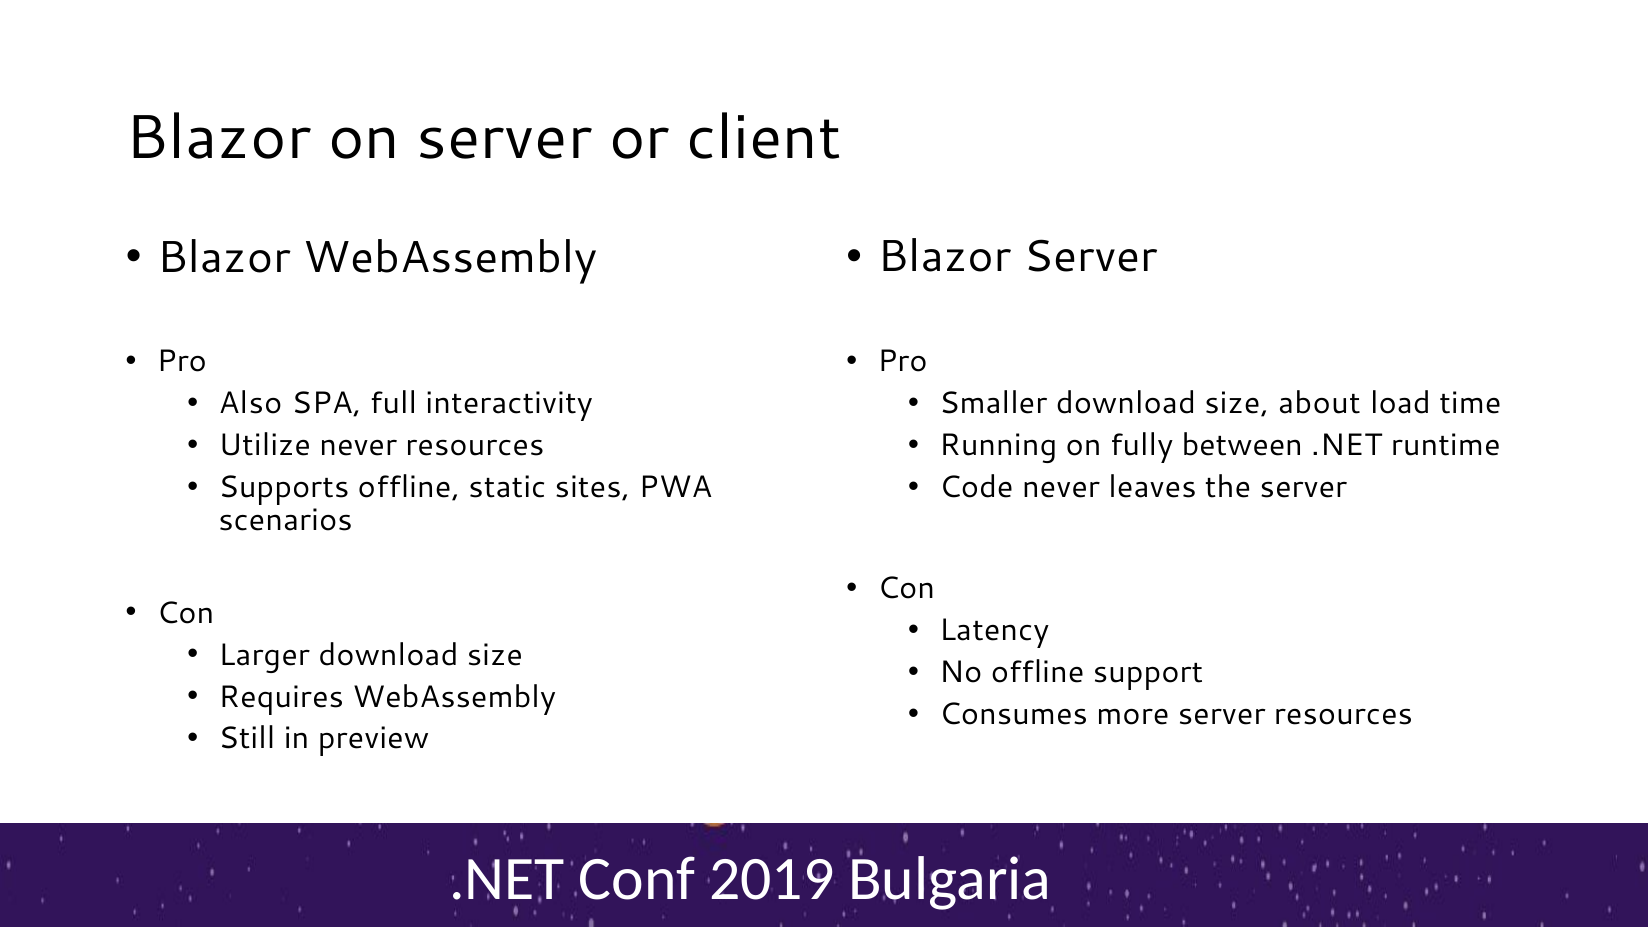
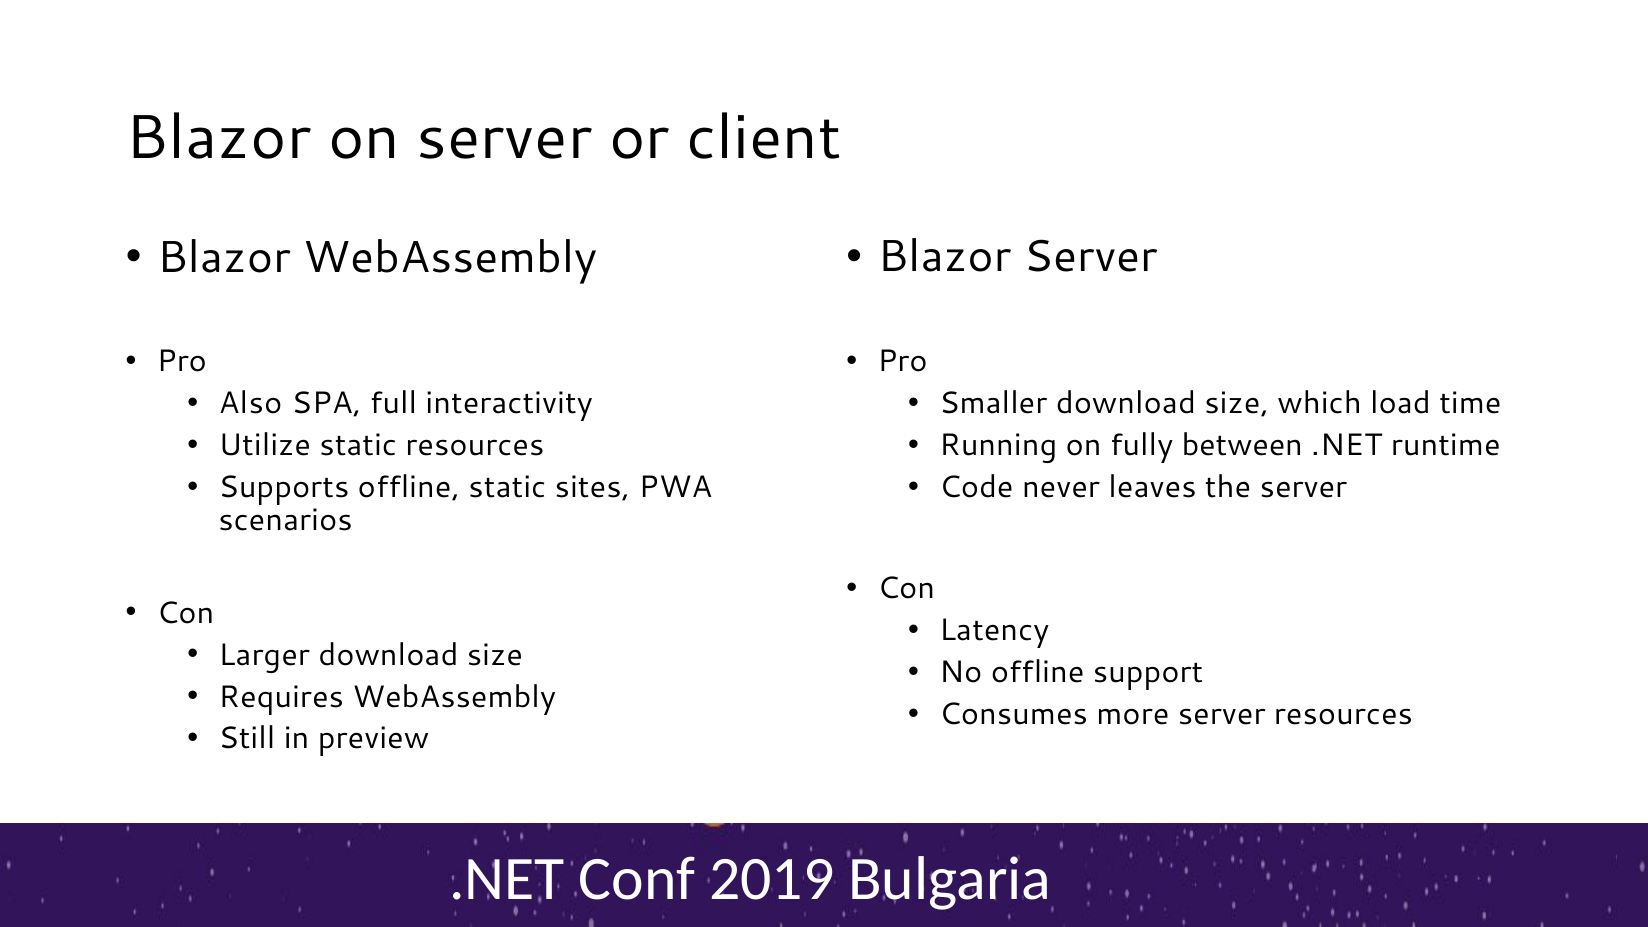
about: about -> which (1320, 403)
Utilize never: never -> static (358, 445)
